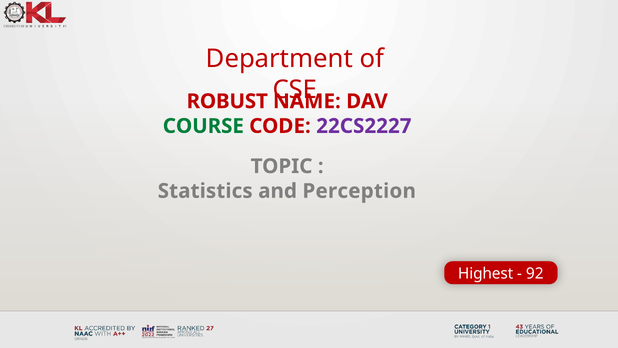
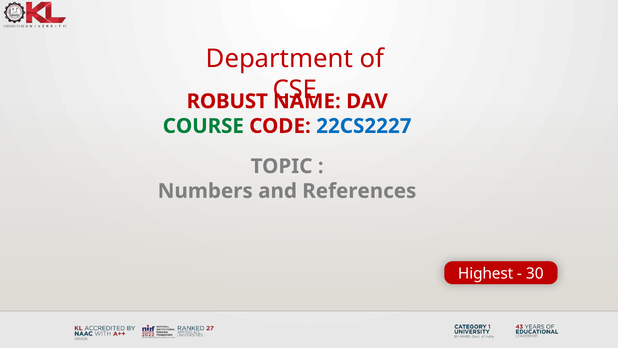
22CS2227 colour: purple -> blue (364, 126)
Statistics: Statistics -> Numbers (205, 191)
Perception: Perception -> References (359, 191)
92: 92 -> 30 (535, 273)
